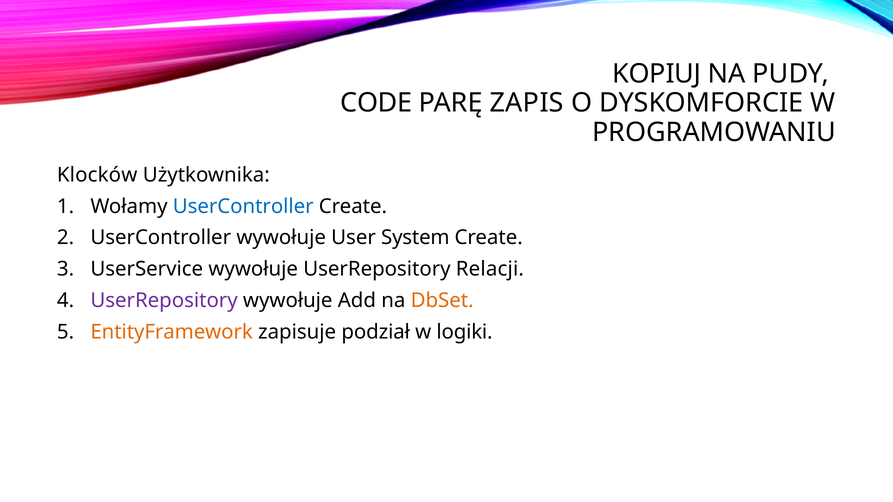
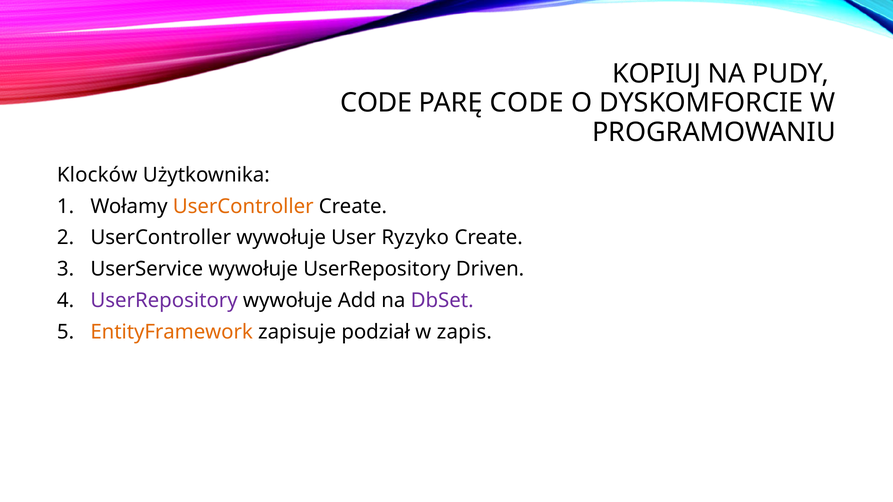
PARĘ ZAPIS: ZAPIS -> CODE (527, 103)
UserController colour: blue -> orange (243, 206)
System: System -> Ryzyko (415, 238)
Relacji: Relacji -> Driven (490, 269)
DbSet colour: orange -> purple (442, 301)
logiki: logiki -> zapis (464, 332)
